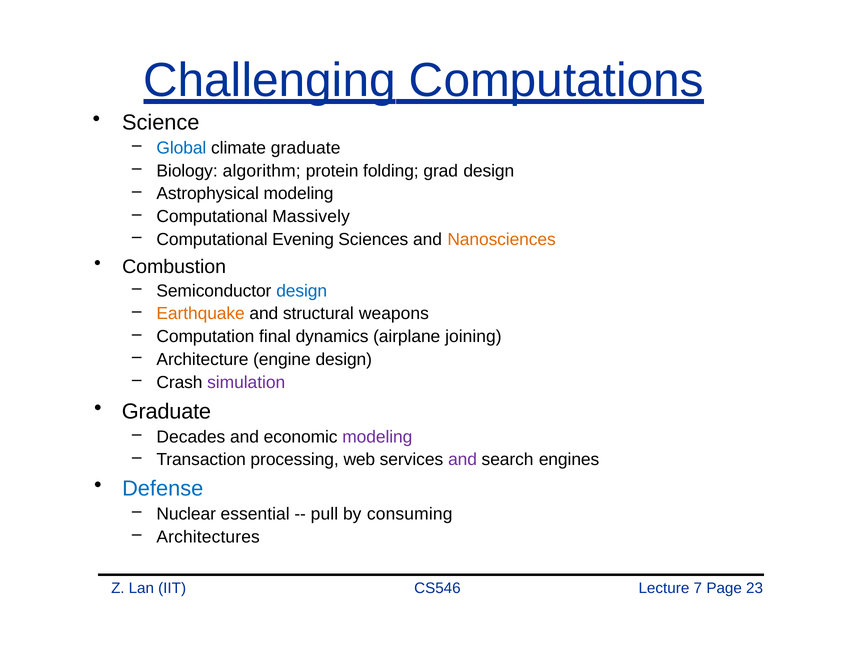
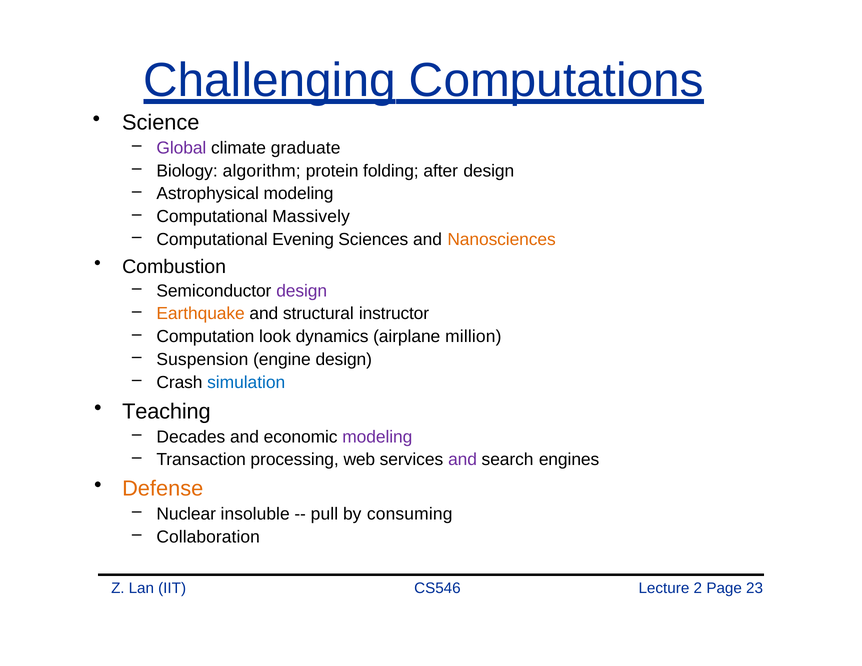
Global colour: blue -> purple (181, 148)
grad: grad -> after (441, 171)
design colour: blue -> purple (302, 291)
weapons: weapons -> instructor (394, 314)
final: final -> look (275, 337)
joining: joining -> million (473, 337)
Architecture: Architecture -> Suspension (202, 360)
simulation colour: purple -> blue (246, 383)
Graduate: Graduate -> Teaching (166, 411)
Defense colour: blue -> orange (163, 489)
essential: essential -> insoluble (255, 514)
Architectures: Architectures -> Collaboration (208, 537)
7: 7 -> 2 (698, 588)
